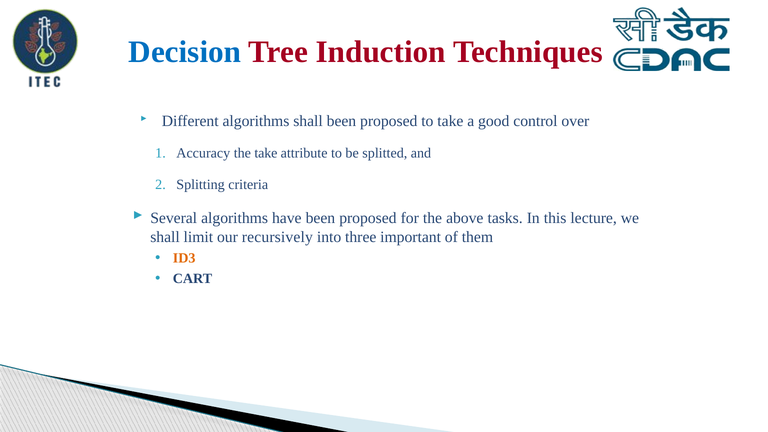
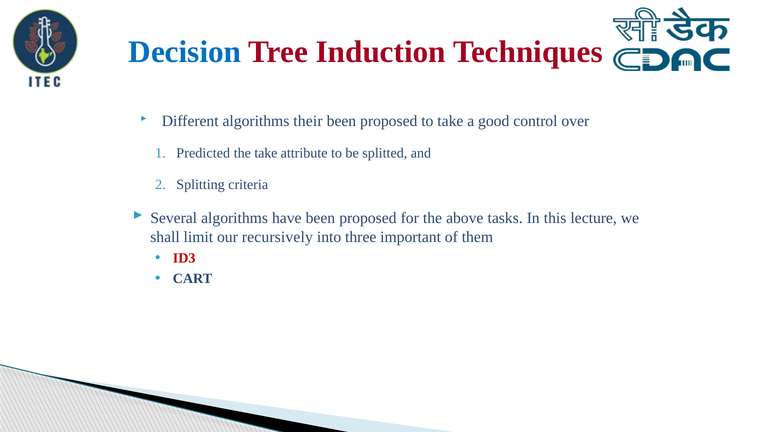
algorithms shall: shall -> their (308, 121)
Accuracy: Accuracy -> Predicted (203, 153)
ID3 colour: orange -> red (184, 258)
